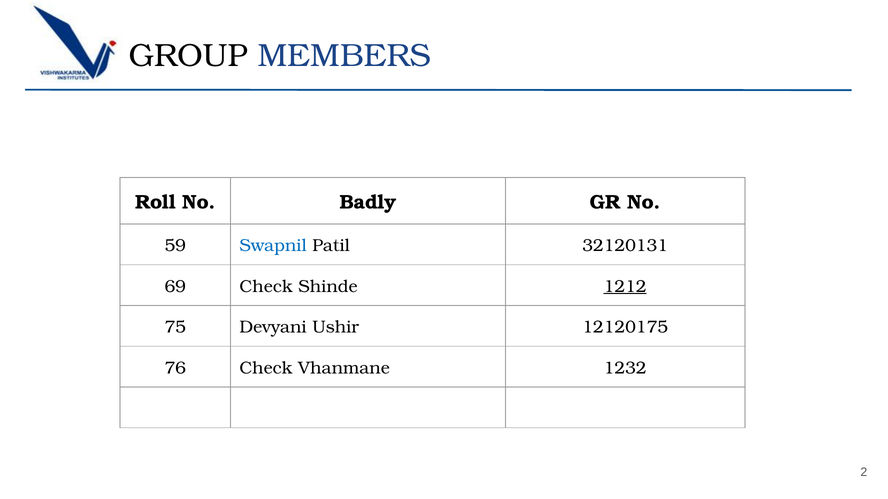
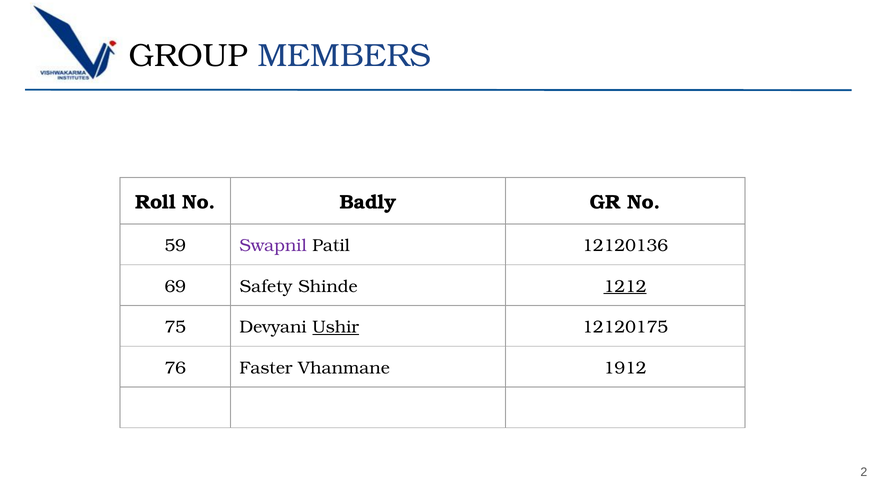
Swapnil colour: blue -> purple (273, 246)
32120131: 32120131 -> 12120136 (625, 246)
69 Check: Check -> Safety (266, 287)
Ushir underline: none -> present (336, 327)
76 Check: Check -> Faster (266, 368)
1232: 1232 -> 1912 (625, 368)
